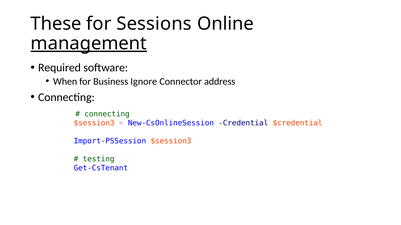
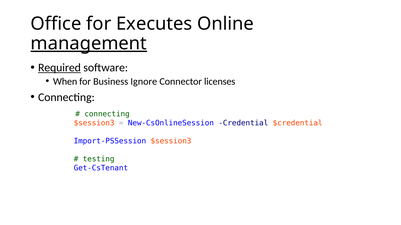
These: These -> Office (56, 24)
Sessions: Sessions -> Executes (154, 24)
Required underline: none -> present (59, 68)
address: address -> licenses (220, 82)
